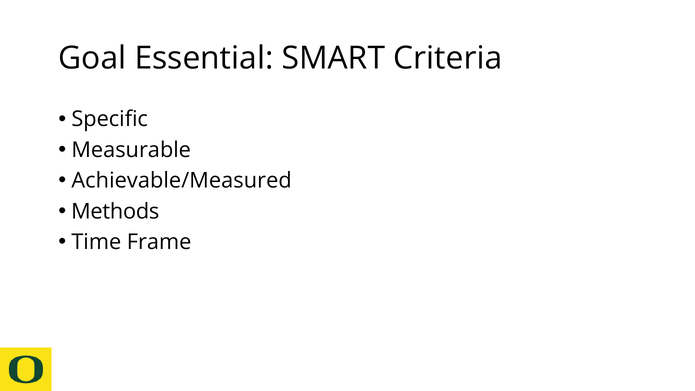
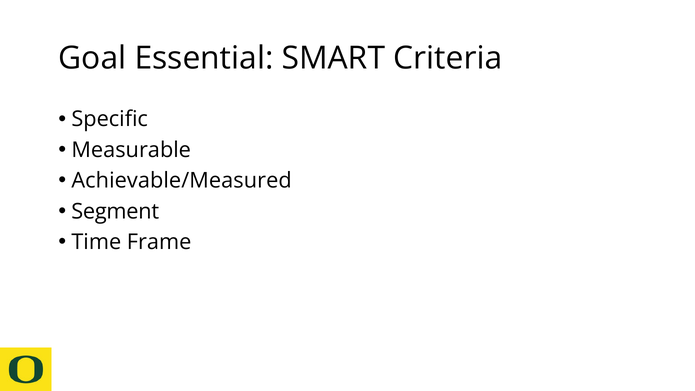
Methods: Methods -> Segment (115, 211)
